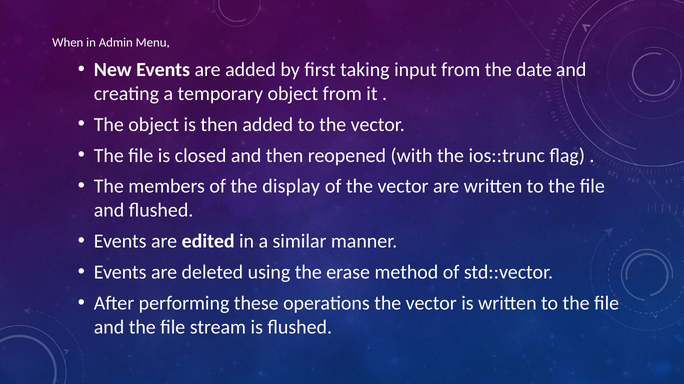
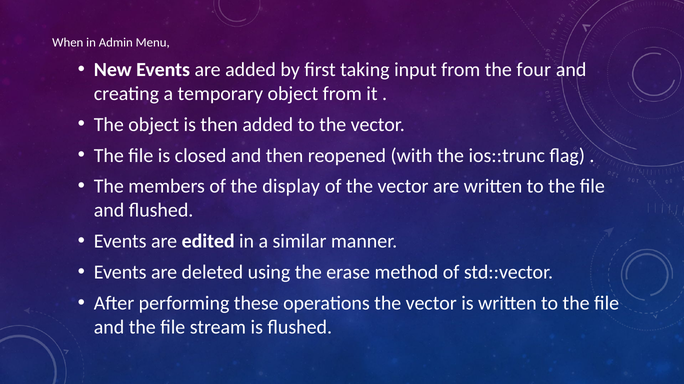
date: date -> four (534, 70)
